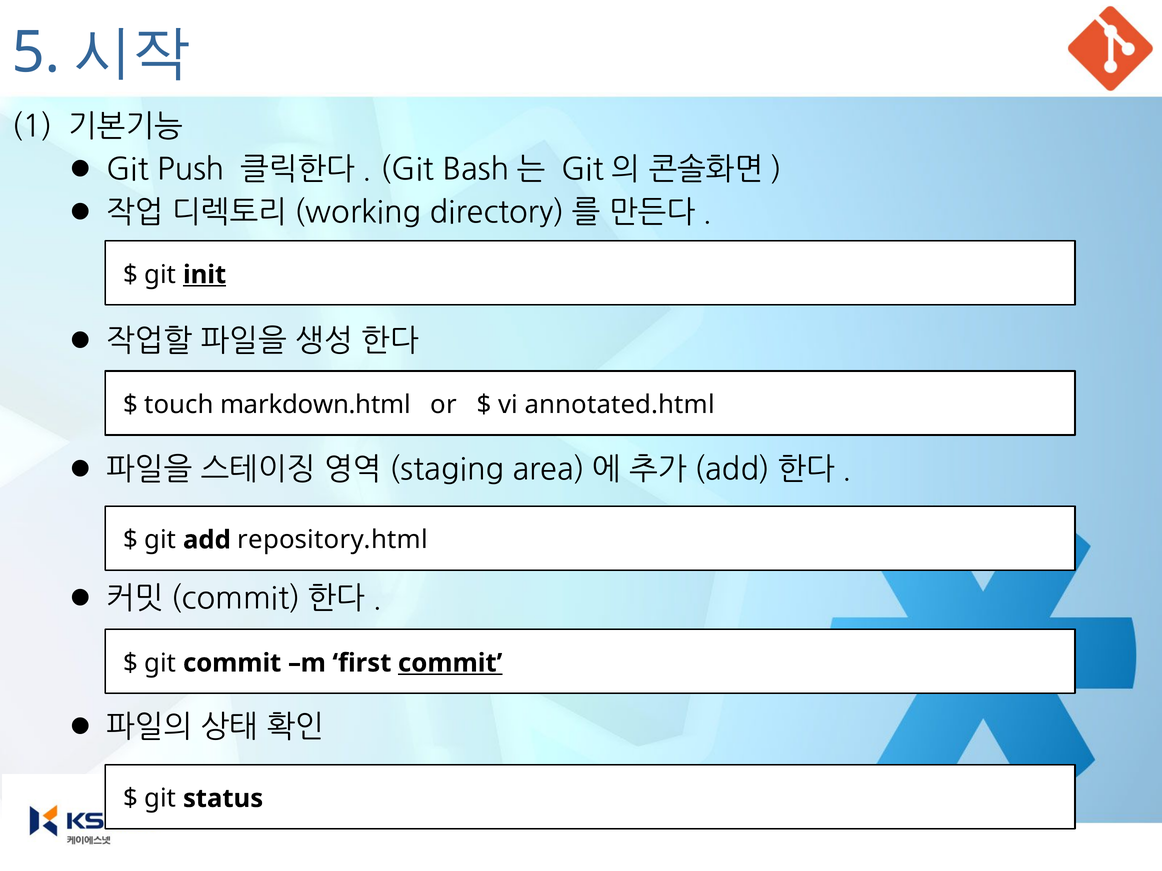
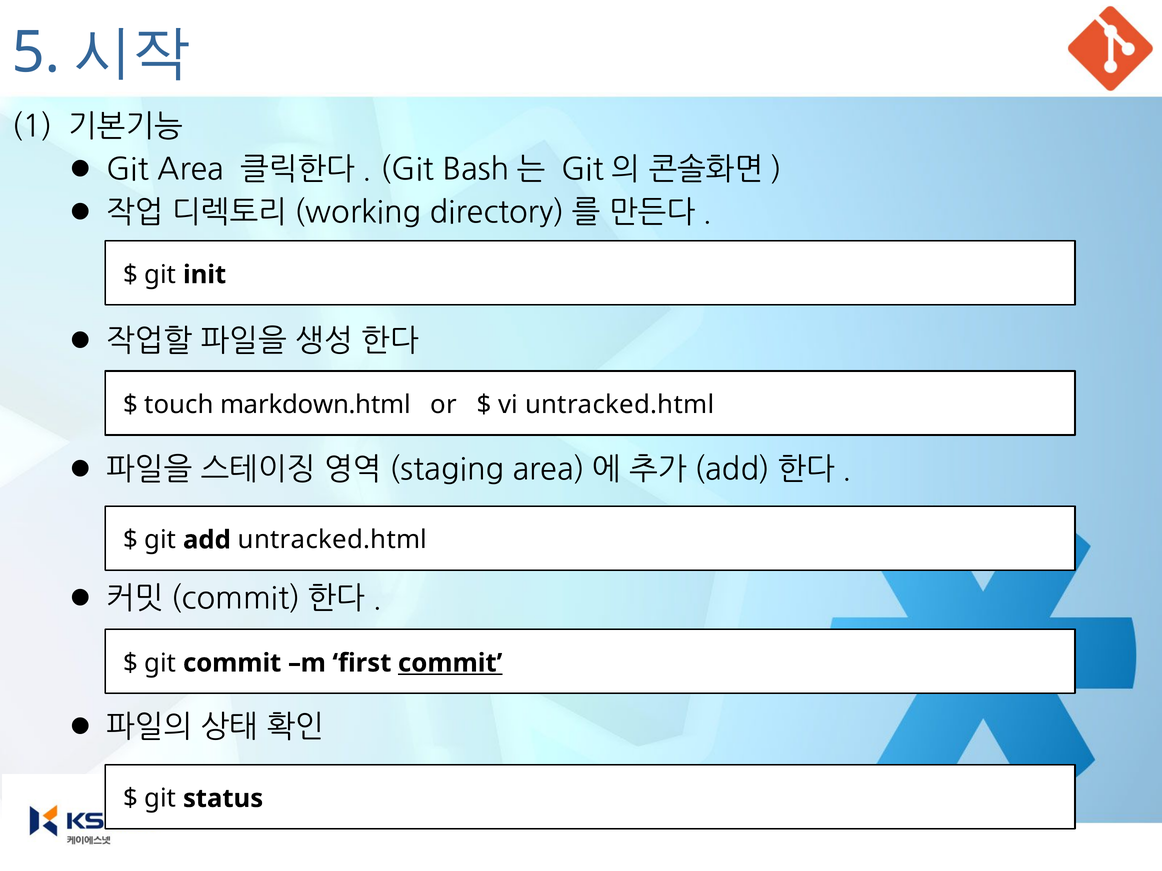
Push: Push -> Area (191, 170)
init underline: present -> none (205, 275)
vi annotated.html: annotated.html -> untracked.html (620, 405)
add repository.html: repository.html -> untracked.html (333, 540)
